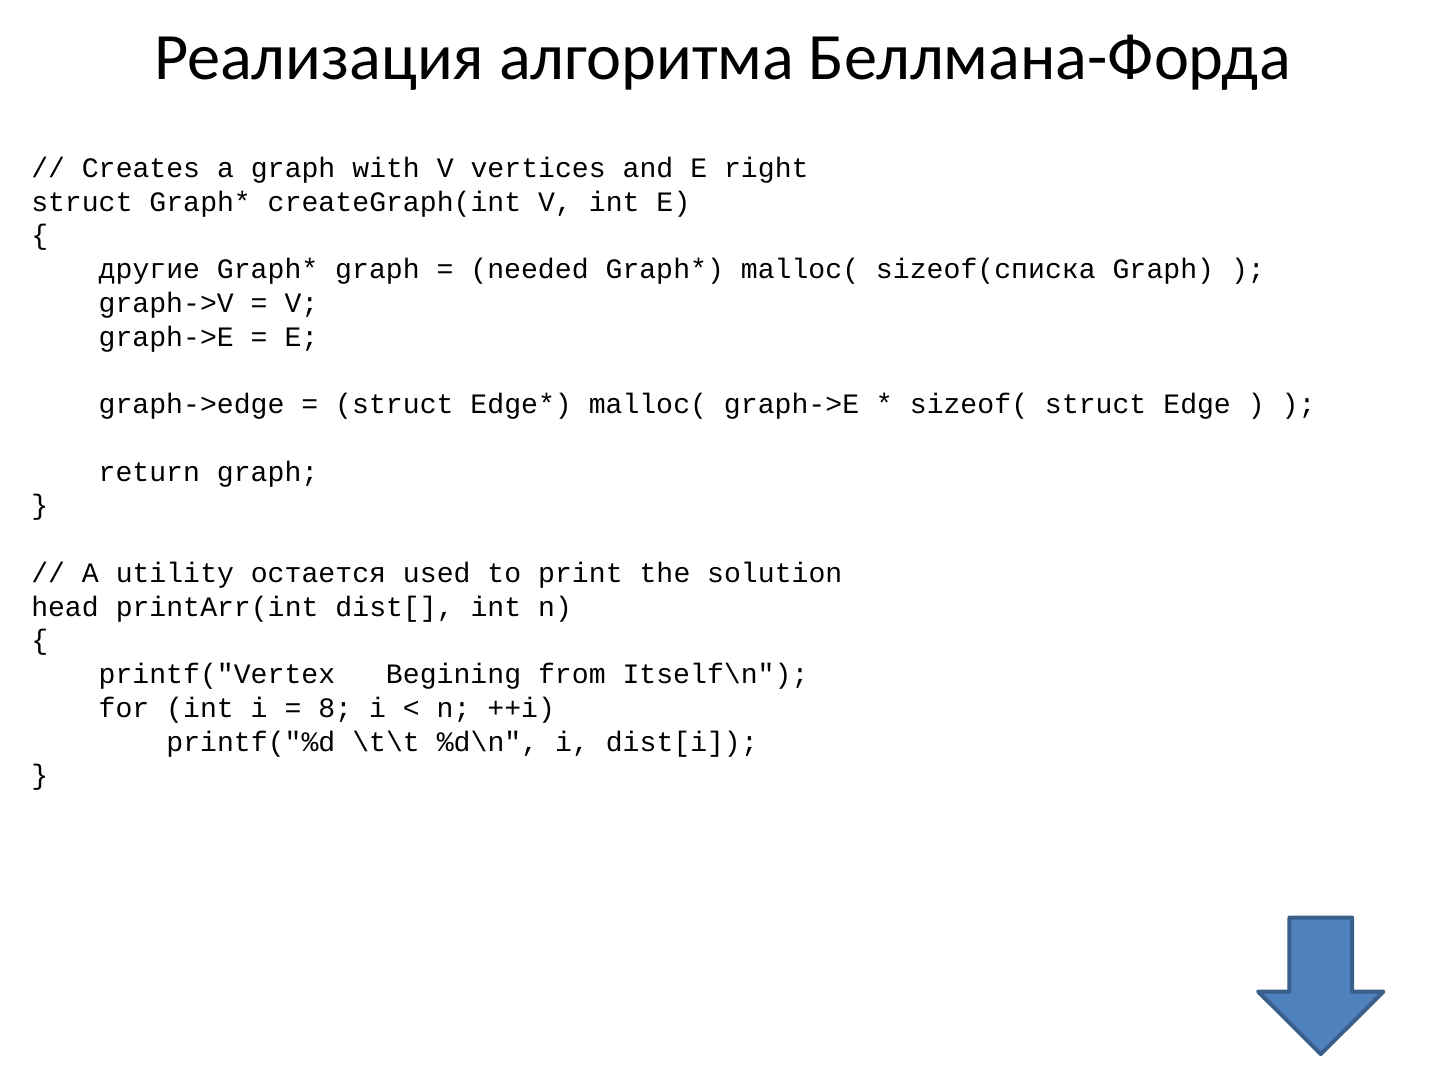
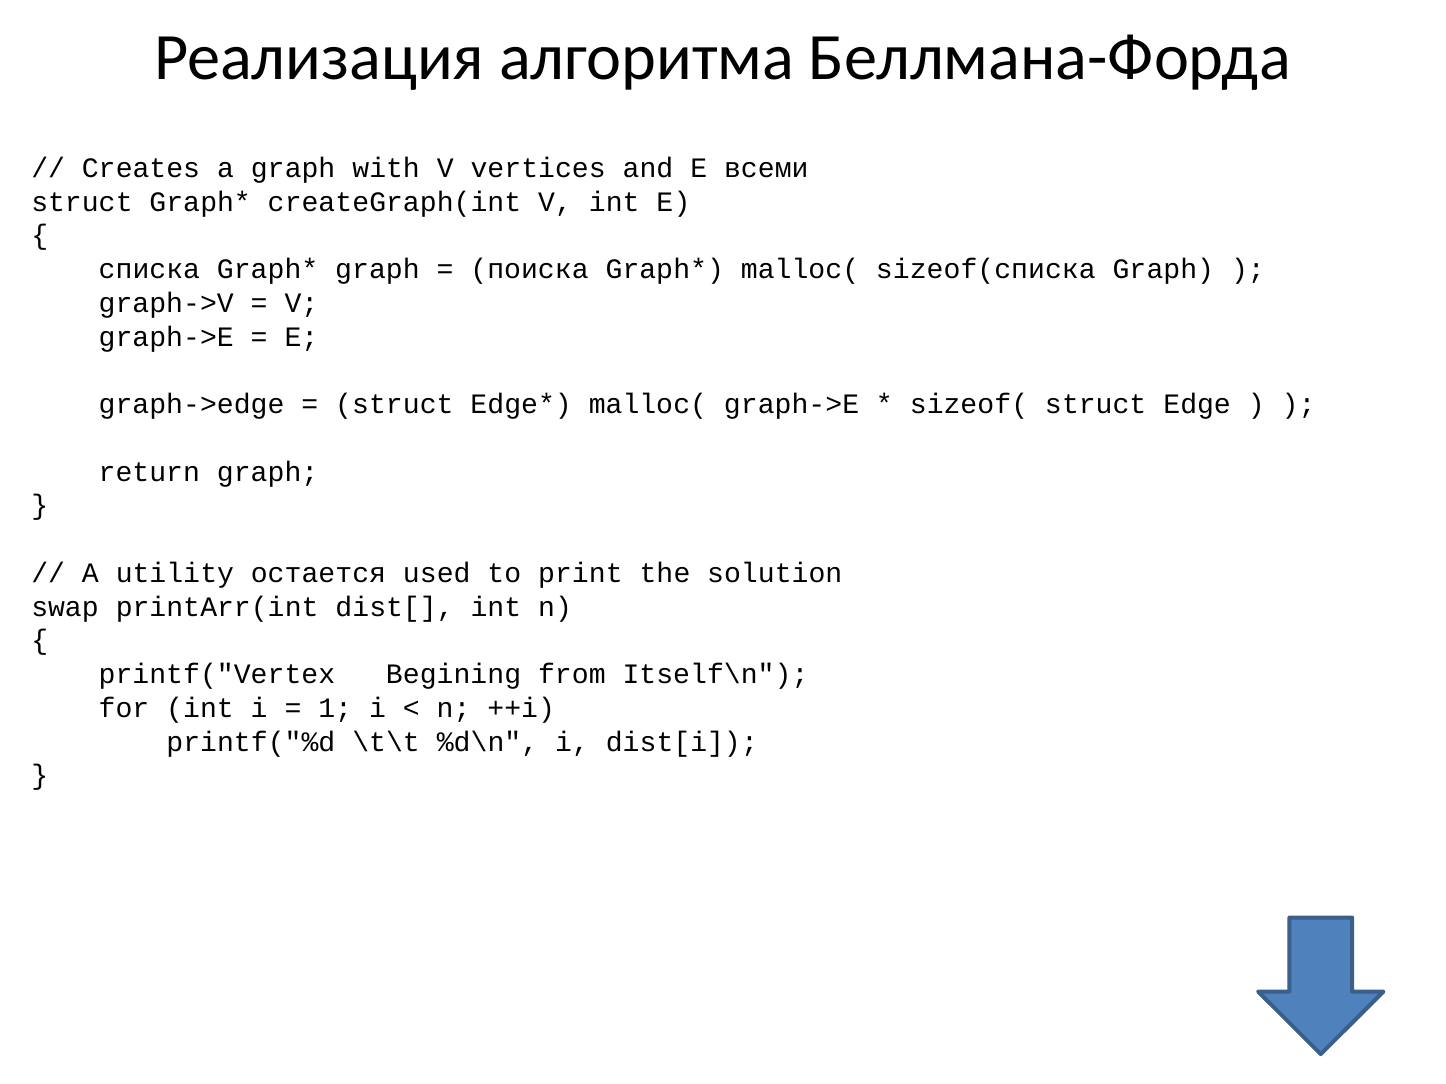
right: right -> всеми (766, 168)
другие: другие -> списка (149, 270)
needed: needed -> поиска (530, 270)
head: head -> swap (65, 607)
8: 8 -> 1 (335, 708)
